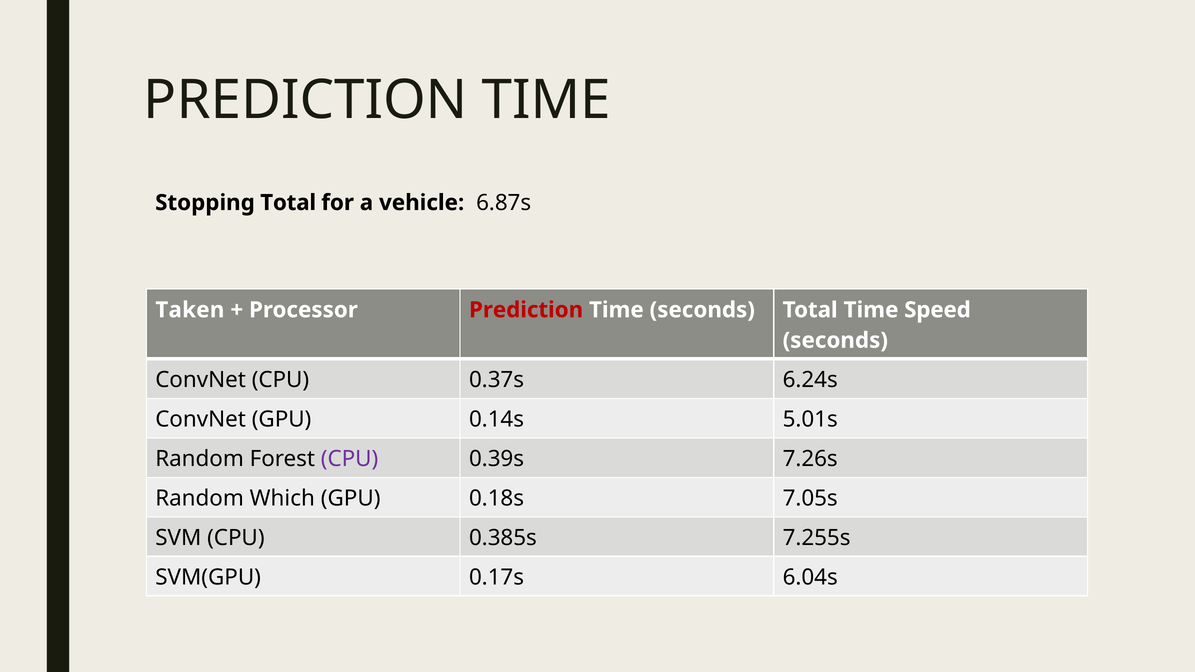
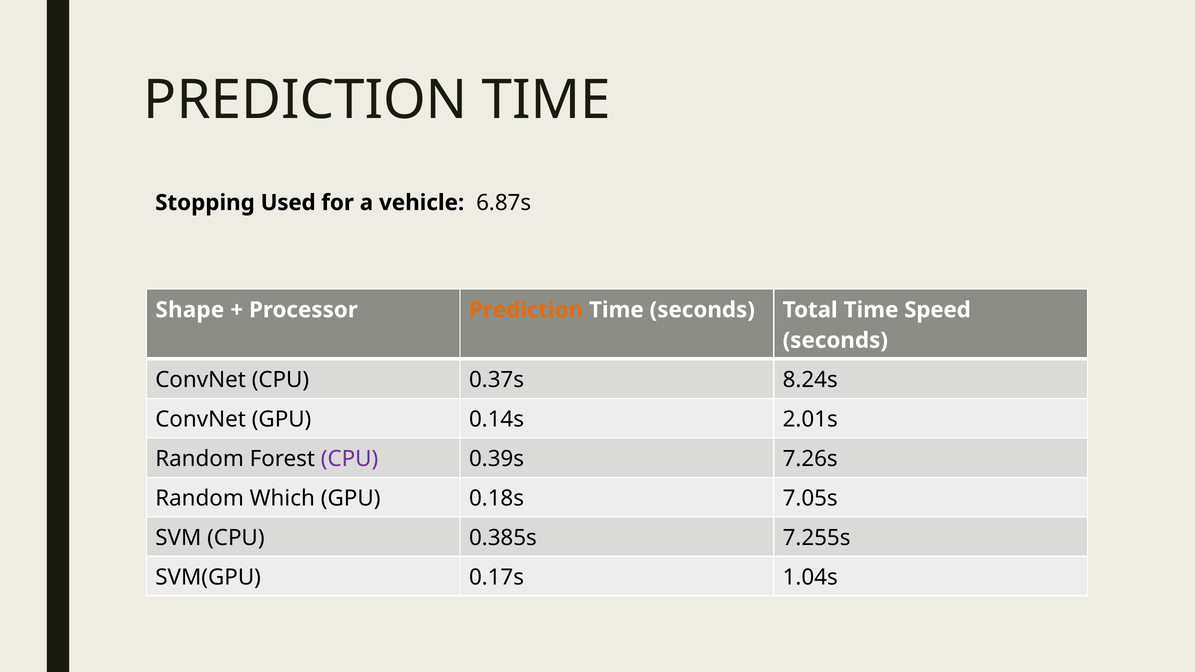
Stopping Total: Total -> Used (288, 203)
Taken: Taken -> Shape (190, 310)
Prediction colour: red -> orange (526, 310)
6.24s: 6.24s -> 8.24s (810, 380)
5.01s: 5.01s -> 2.01s (810, 419)
6.04s: 6.04s -> 1.04s (810, 577)
